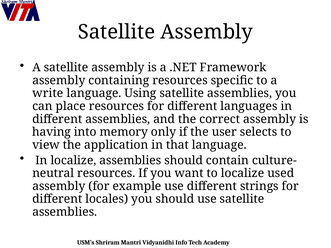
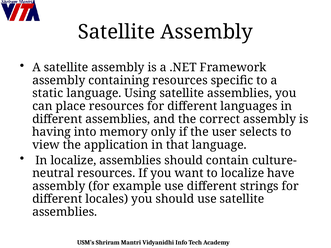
write: write -> static (48, 93)
used: used -> have (281, 173)
